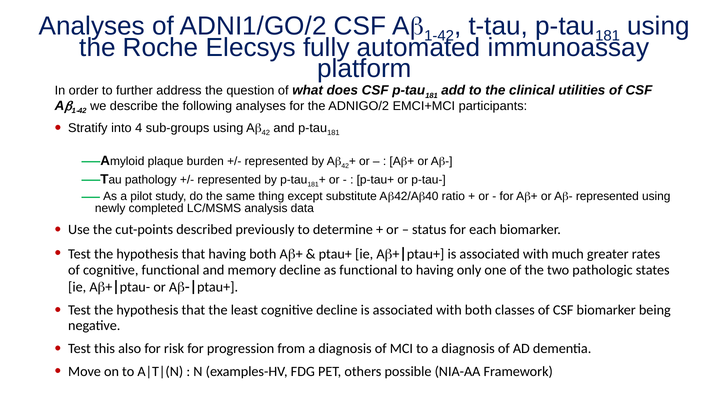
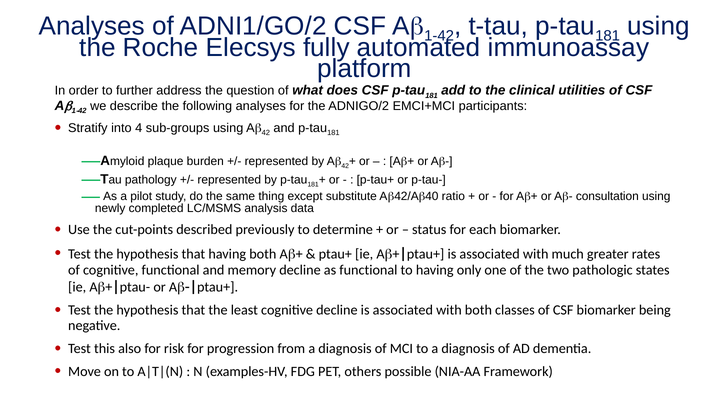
Ab- represented: represented -> consultation (607, 196)
